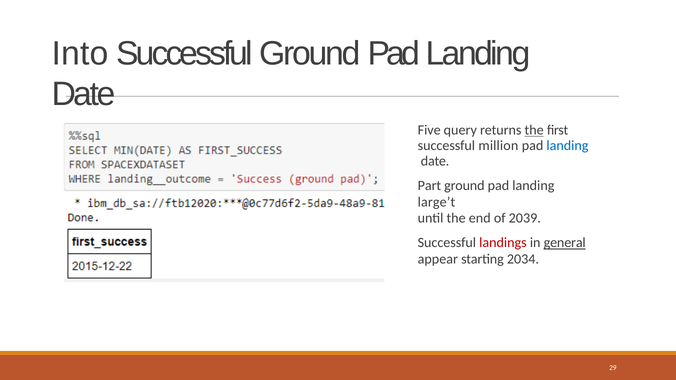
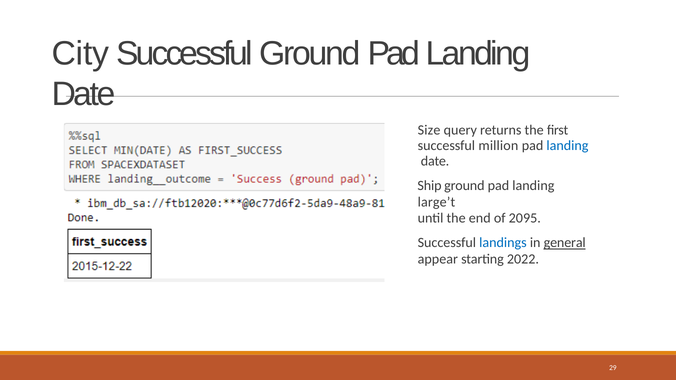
Into: Into -> City (80, 53)
Five: Five -> Size (429, 130)
the underline: present -> none (534, 130)
Part: Part -> Ship (430, 186)
2039: 2039 -> 2095 (525, 218)
landings colour: red -> blue (503, 243)
2034: 2034 -> 2022 (523, 259)
